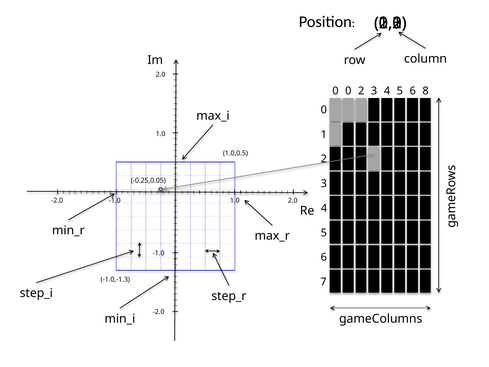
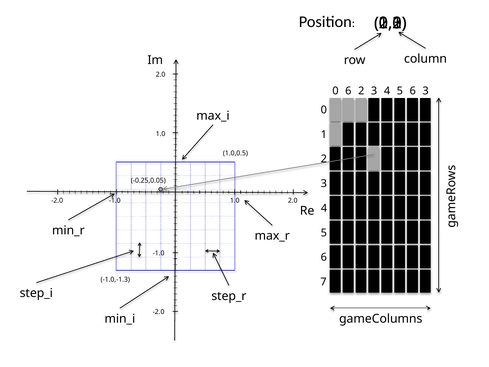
0 0: 0 -> 6 (348, 91)
5 6 8: 8 -> 3 (426, 91)
